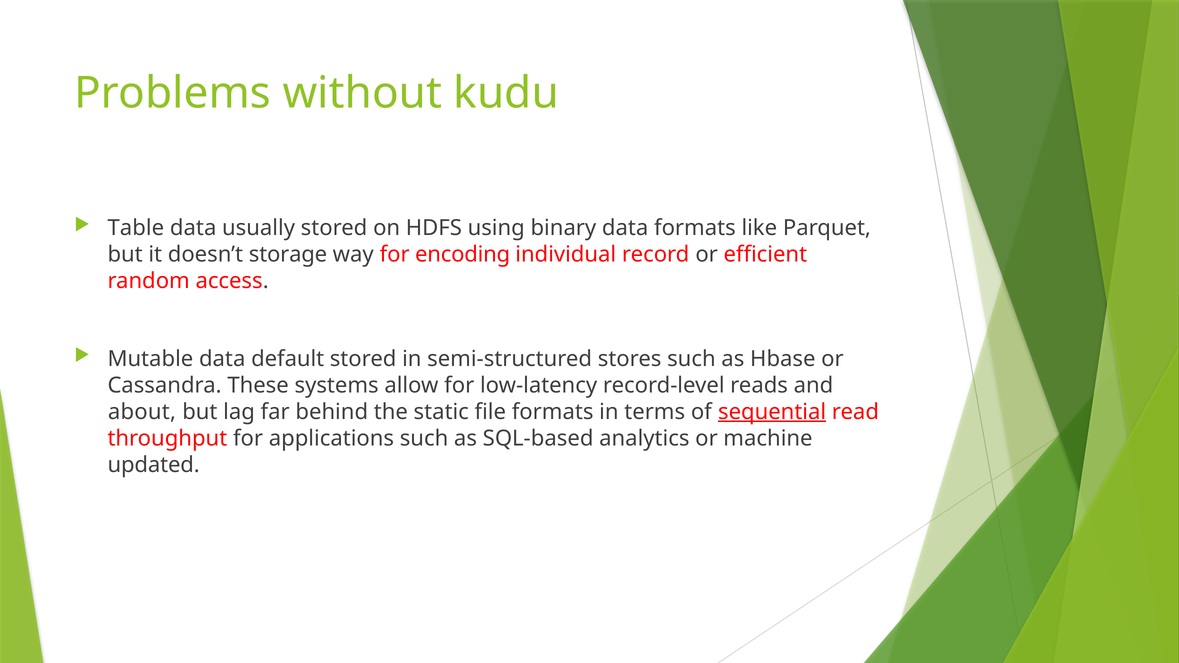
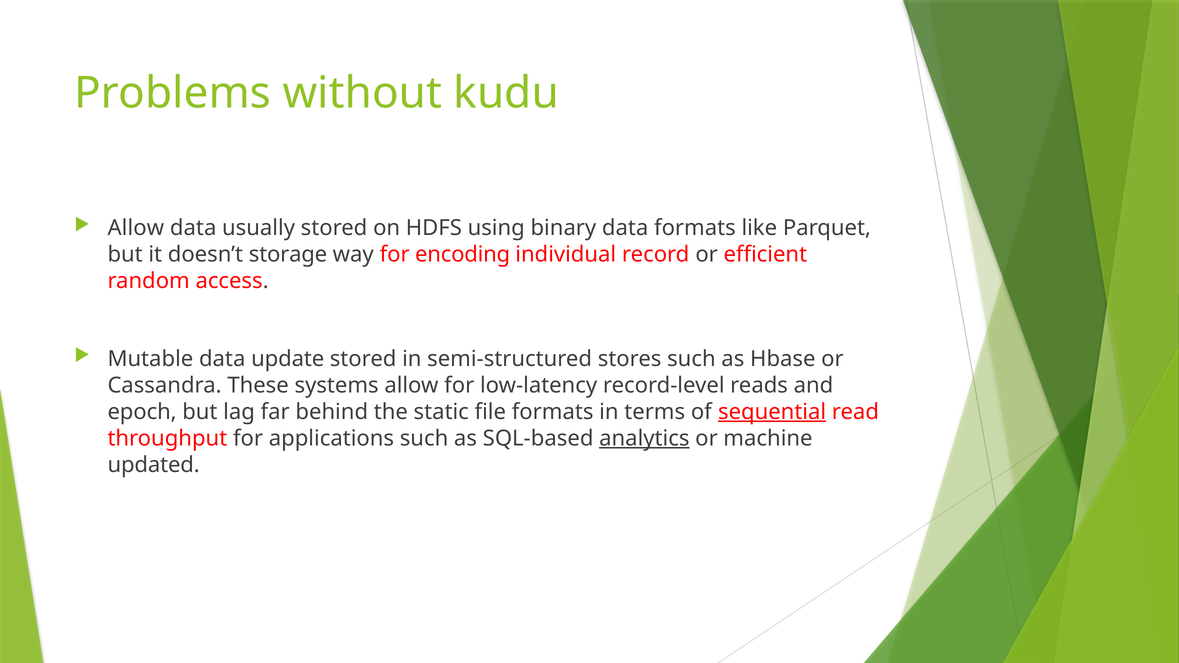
Table: Table -> Allow (136, 228)
default: default -> update (288, 359)
about: about -> epoch (142, 412)
analytics underline: none -> present (644, 438)
